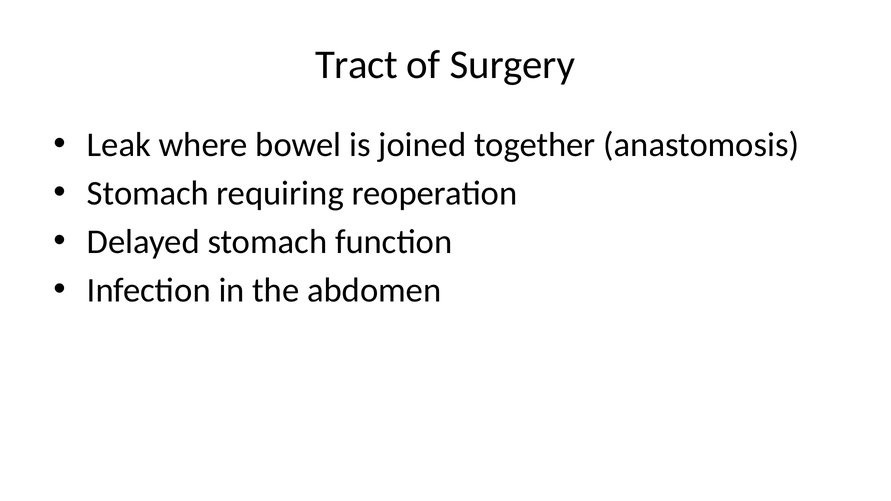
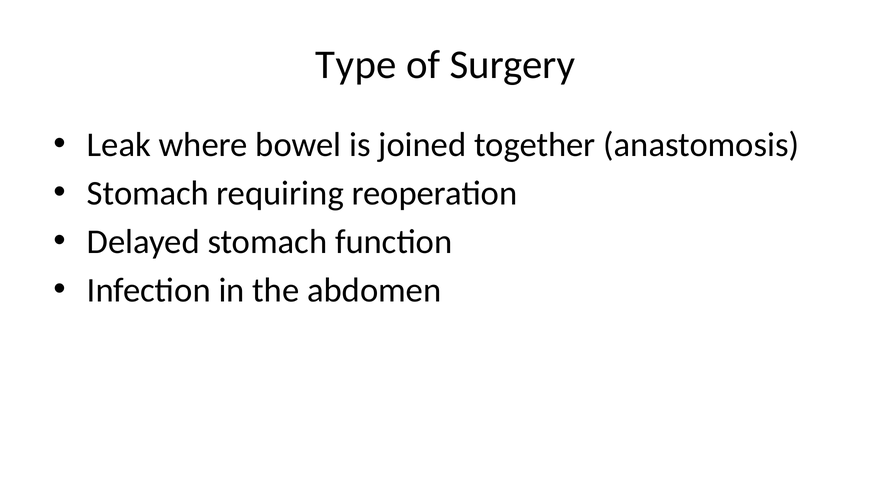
Tract: Tract -> Type (356, 65)
